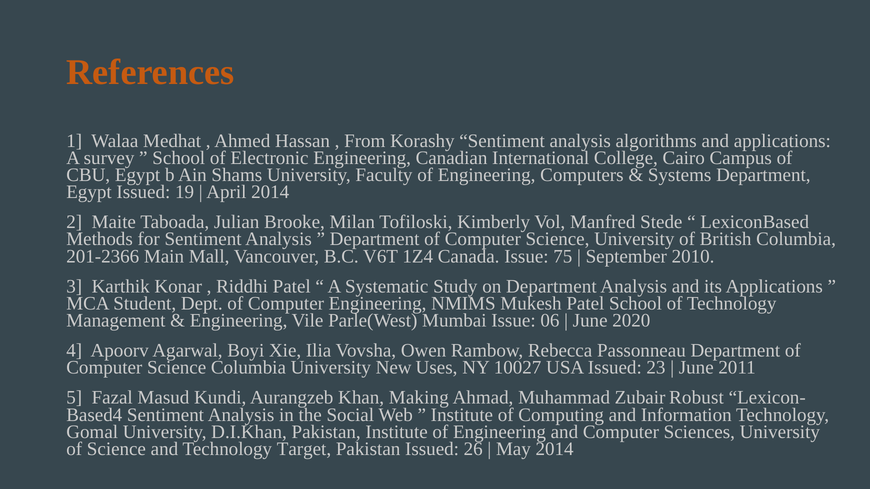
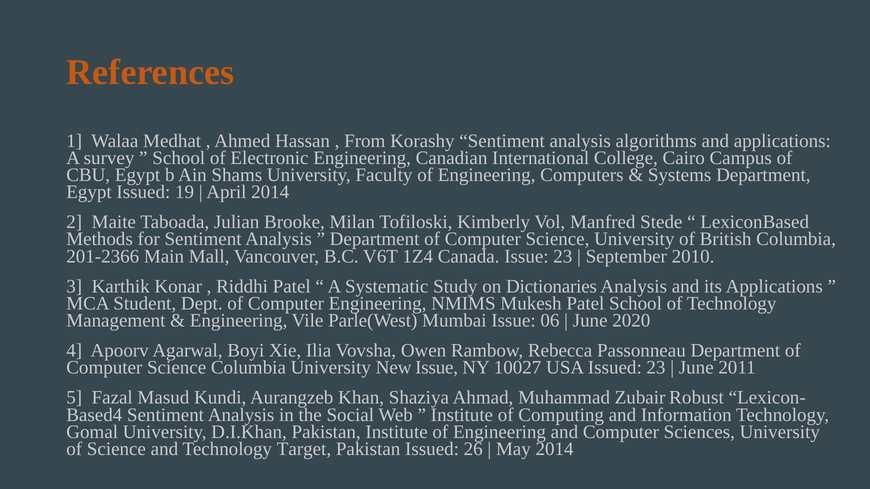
Issue 75: 75 -> 23 (563, 256)
on Department: Department -> Dictionaries (552, 287)
New Uses: Uses -> Issue (437, 368)
Making: Making -> Shaziya (419, 398)
